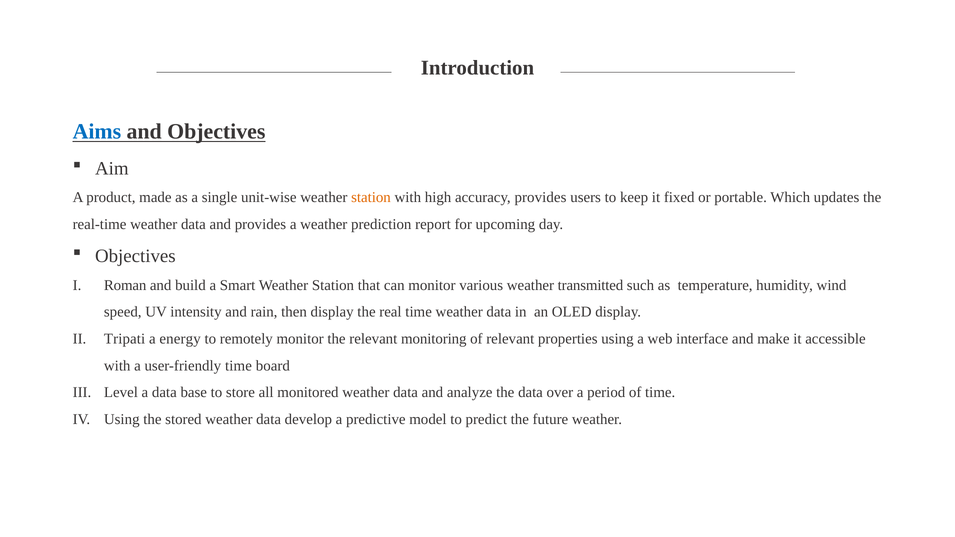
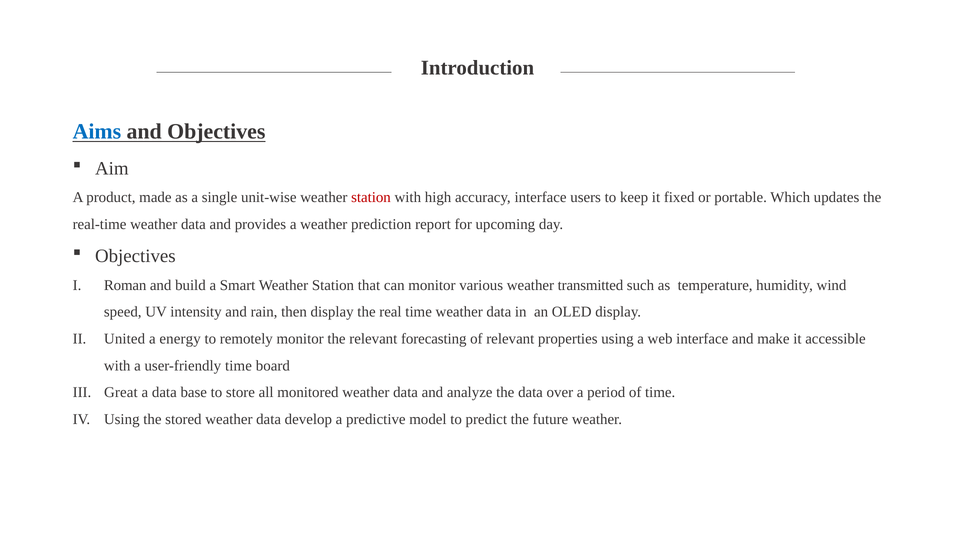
station colour: orange -> red (371, 198)
accuracy provides: provides -> interface (541, 198)
Tripati: Tripati -> United (125, 339)
monitoring: monitoring -> forecasting (434, 339)
Level: Level -> Great (121, 393)
